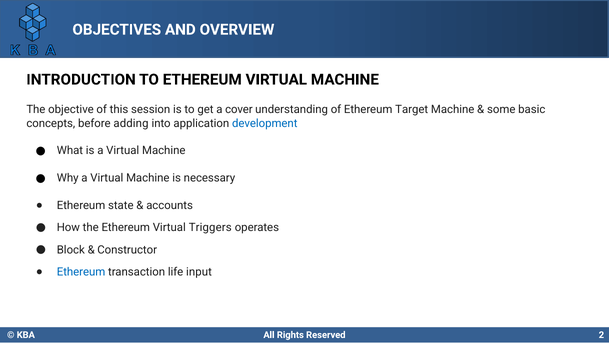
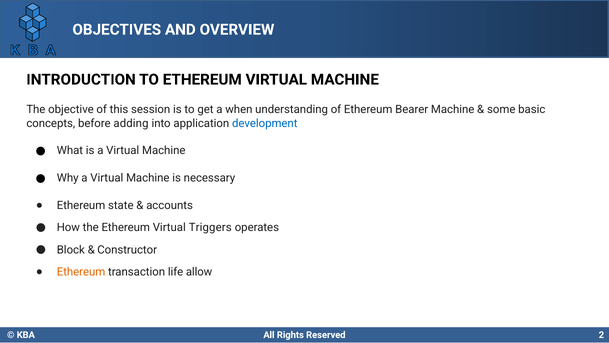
cover: cover -> when (239, 109)
Target: Target -> Bearer (412, 109)
Ethereum colour: blue -> orange (81, 272)
input: input -> allow (199, 272)
